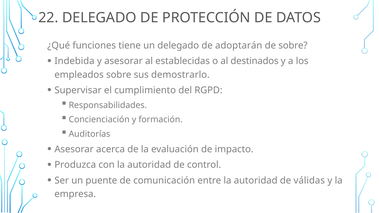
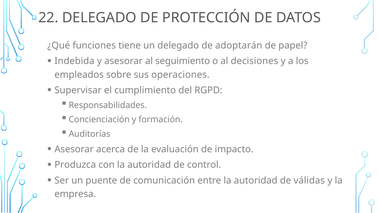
de sobre: sobre -> papel (293, 46)
establecidas: establecidas -> seguimiento (183, 61)
destinados: destinados -> decisiones (254, 61)
demostrarlo: demostrarlo -> operaciones (180, 75)
